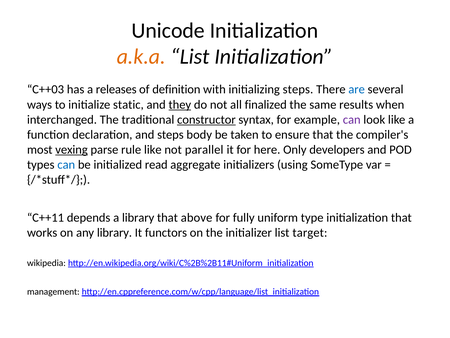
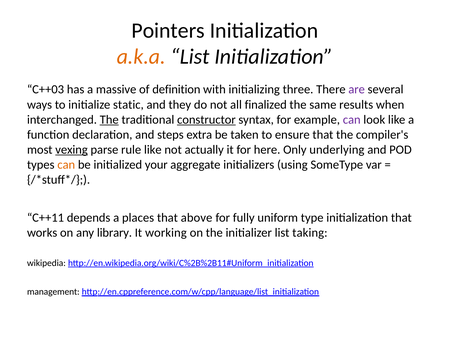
Unicode: Unicode -> Pointers (168, 30)
releases: releases -> massive (116, 89)
initializing steps: steps -> three (298, 89)
are colour: blue -> purple (357, 89)
they underline: present -> none (180, 104)
The underline: none -> present (109, 119)
body: body -> extra (199, 134)
parallel: parallel -> actually (204, 149)
developers: developers -> underlying (337, 149)
can colour: blue -> orange (66, 164)
read: read -> your (156, 164)
a library: library -> places (138, 217)
functors: functors -> working (166, 232)
target: target -> taking (310, 232)
